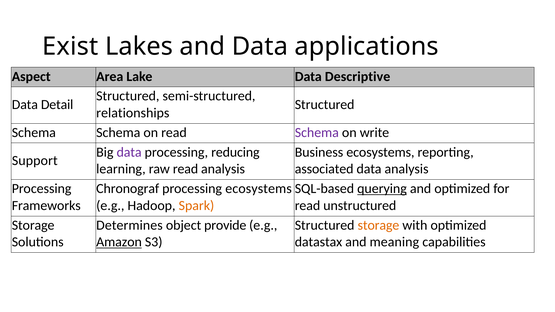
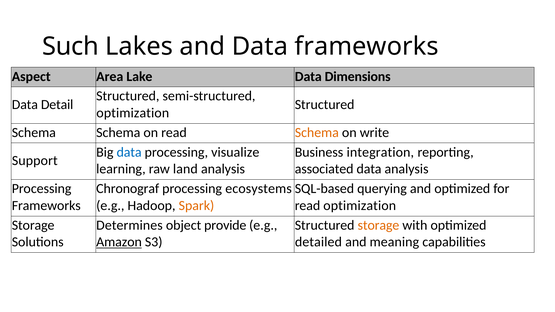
Exist: Exist -> Such (71, 47)
Data applications: applications -> frameworks (367, 47)
Descriptive: Descriptive -> Dimensions (358, 76)
relationships: relationships -> optimization (133, 113)
Schema colour: purple -> orange (317, 133)
data colour: purple -> blue (129, 152)
reducing: reducing -> visualize (235, 152)
Business ecosystems: ecosystems -> integration (380, 152)
raw read: read -> land (185, 169)
querying underline: present -> none (382, 189)
read unstructured: unstructured -> optimization (360, 206)
datastax: datastax -> detailed (318, 242)
